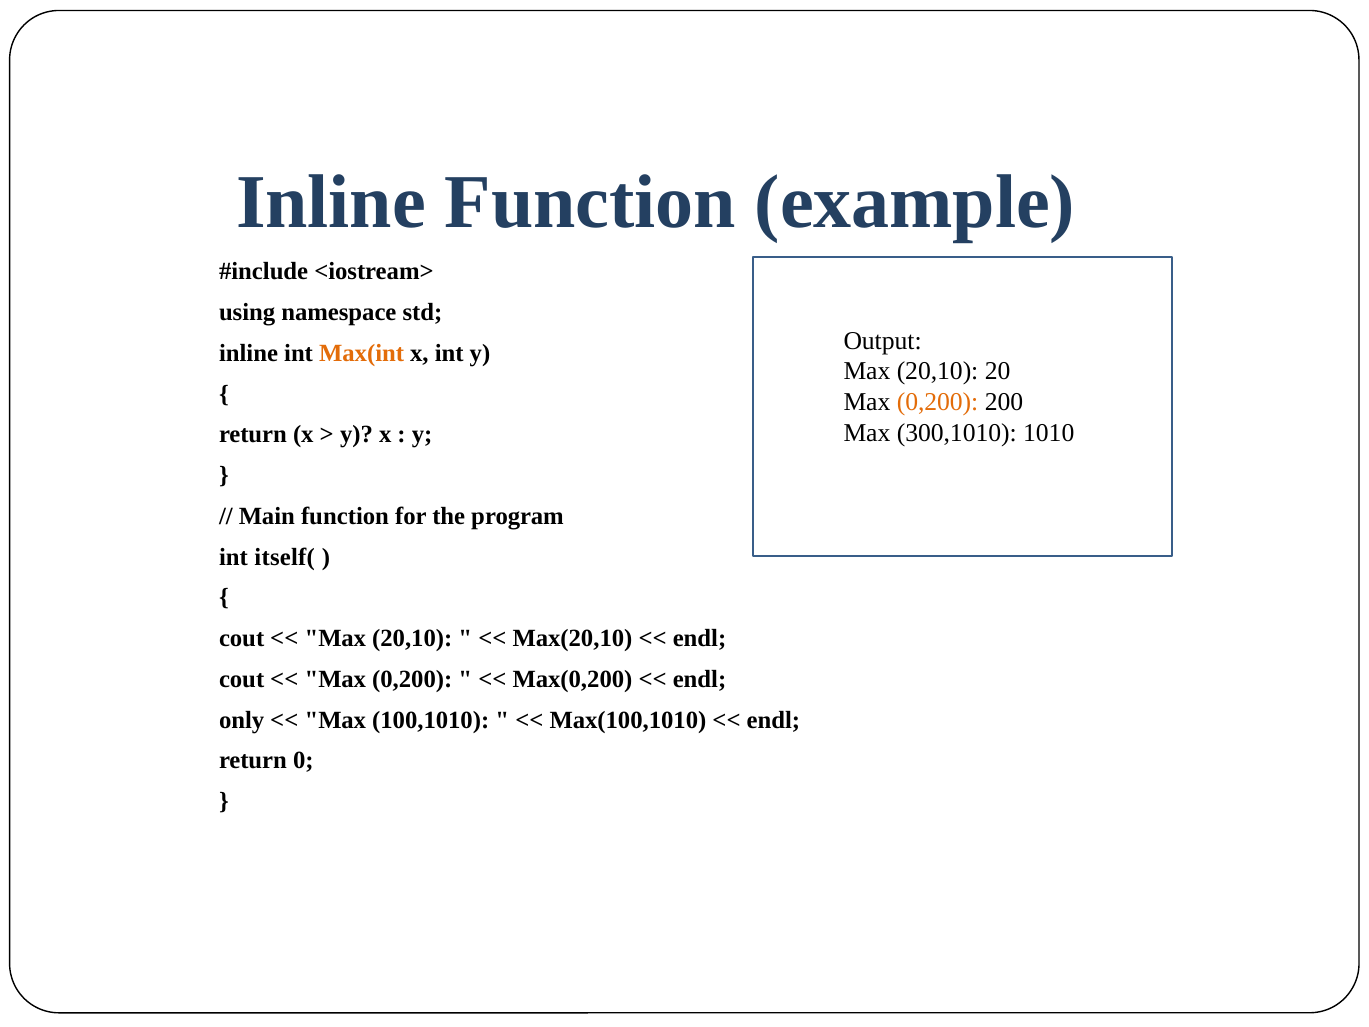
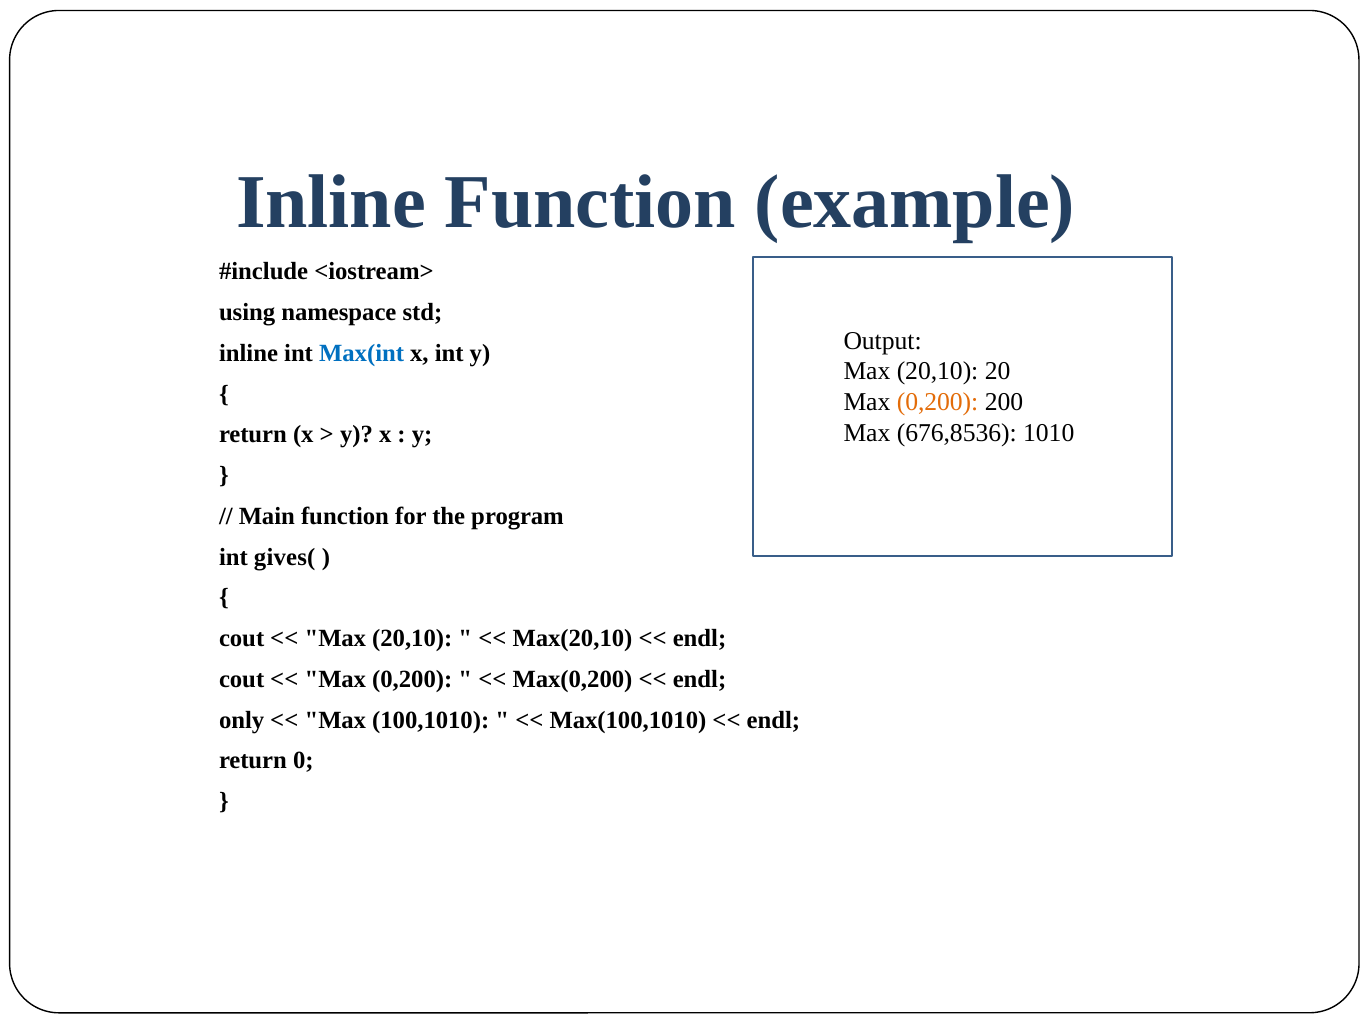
Max(int colour: orange -> blue (362, 353)
300,1010: 300,1010 -> 676,8536 (957, 433)
itself(: itself( -> gives( (285, 557)
